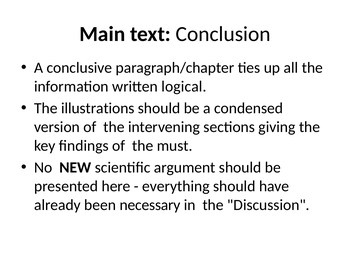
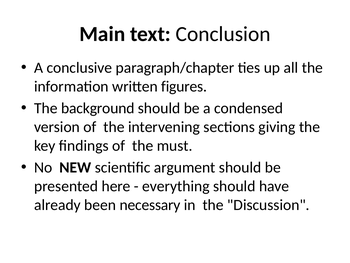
logical: logical -> figures (184, 86)
illustrations: illustrations -> background (98, 108)
